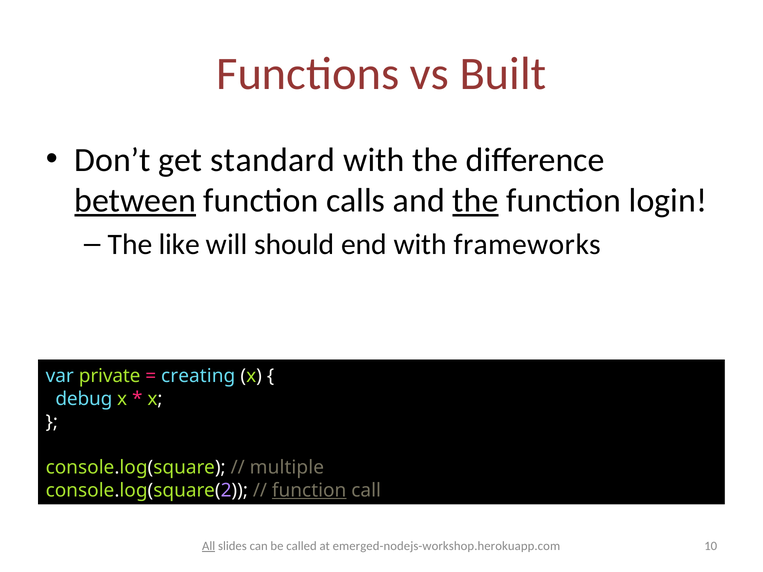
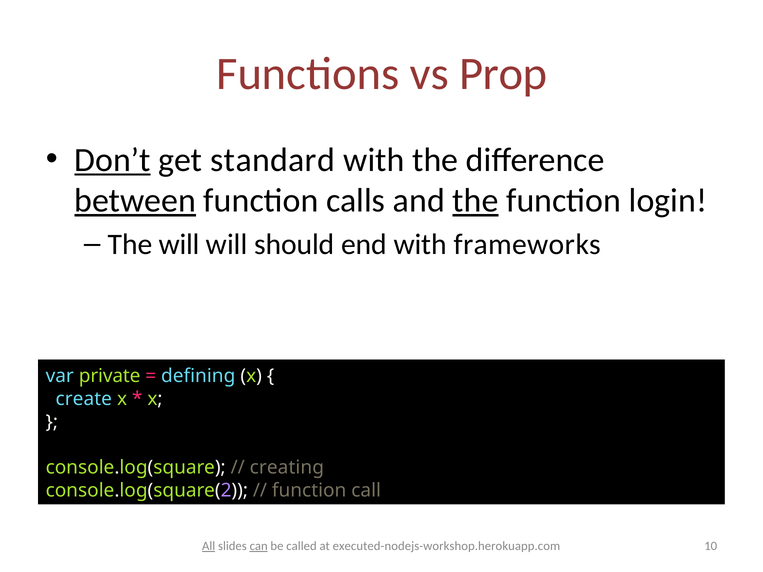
Built: Built -> Prop (503, 74)
Don’t underline: none -> present (113, 160)
The like: like -> will (179, 245)
creating: creating -> defining (198, 376)
debug: debug -> create (84, 399)
multiple: multiple -> creating (287, 468)
function underline: present -> none (309, 491)
can underline: none -> present (259, 546)
emerged-nodejs-workshop.herokuapp.com: emerged-nodejs-workshop.herokuapp.com -> executed-nodejs-workshop.herokuapp.com (446, 546)
